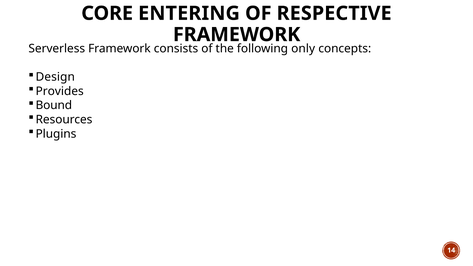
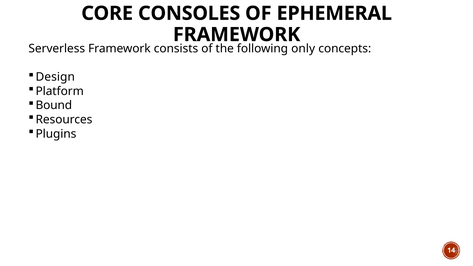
ENTERING: ENTERING -> CONSOLES (189, 13)
RESPECTIVE: RESPECTIVE -> EPHEMERAL (334, 13)
Provides: Provides -> Platform (60, 91)
